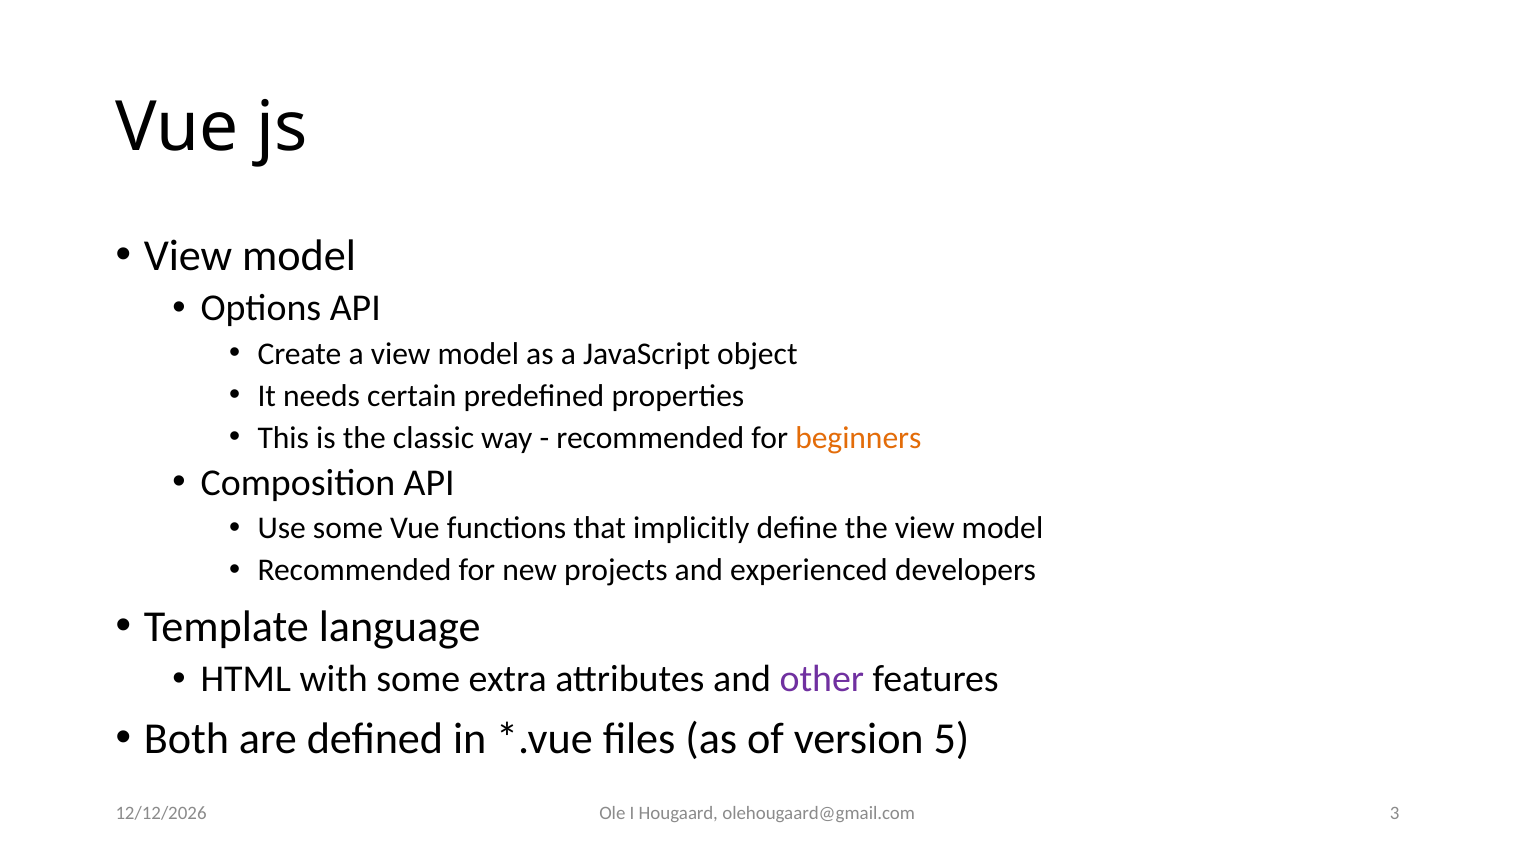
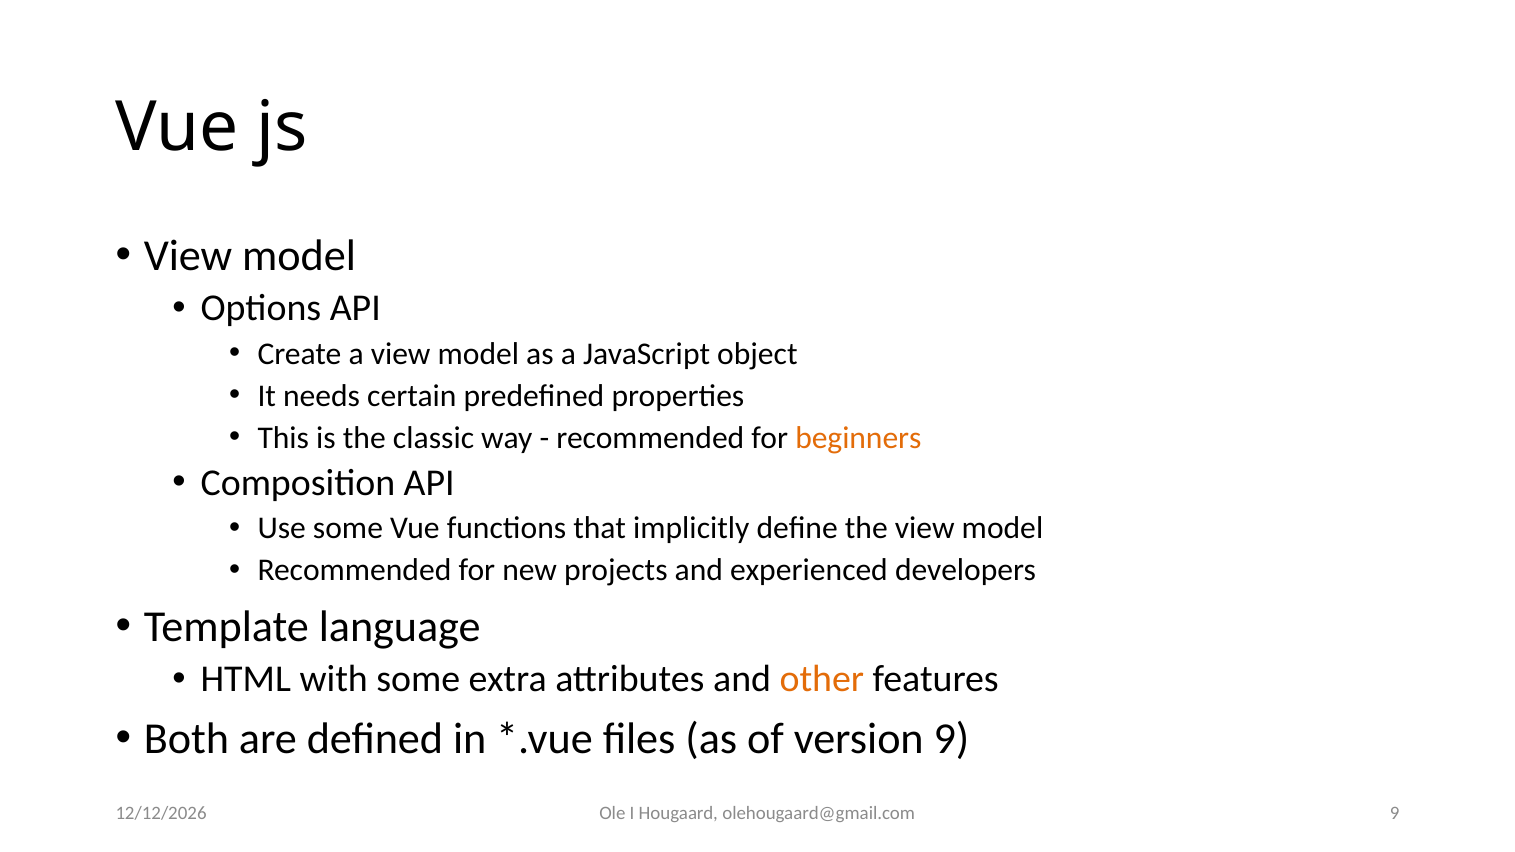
other colour: purple -> orange (822, 679)
version 5: 5 -> 9 (951, 739)
olehougaard@gmail.com 3: 3 -> 9 (1395, 814)
